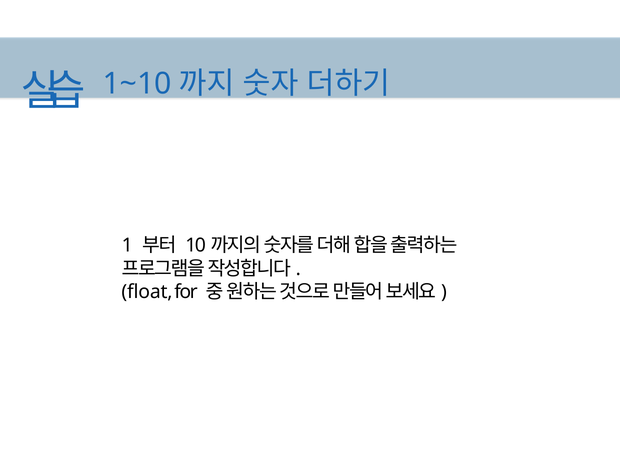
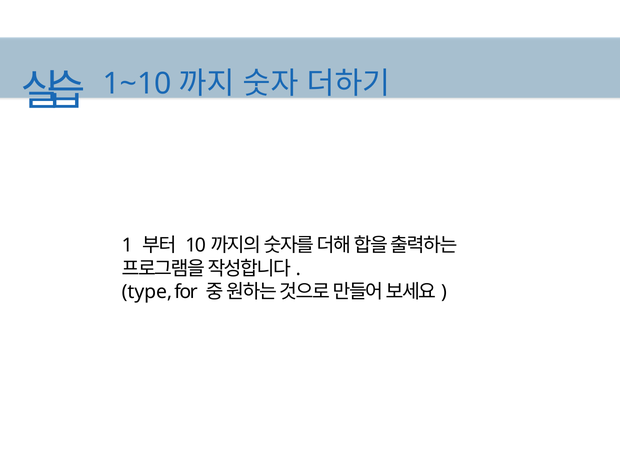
float: float -> type (147, 292)
